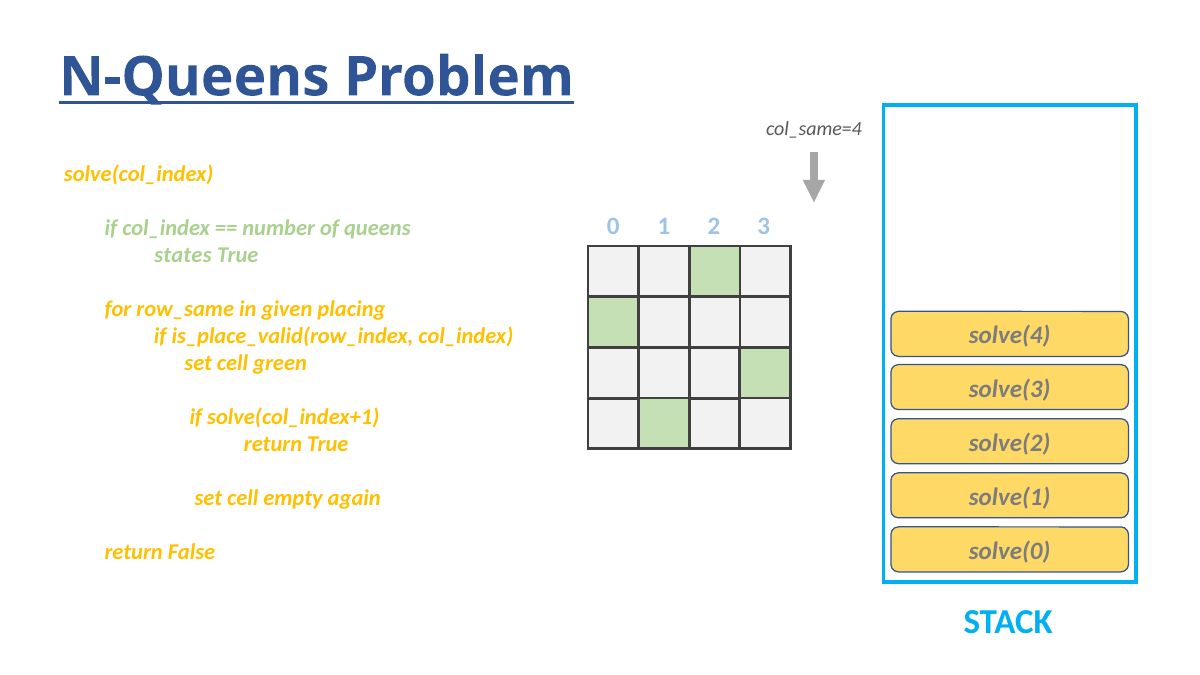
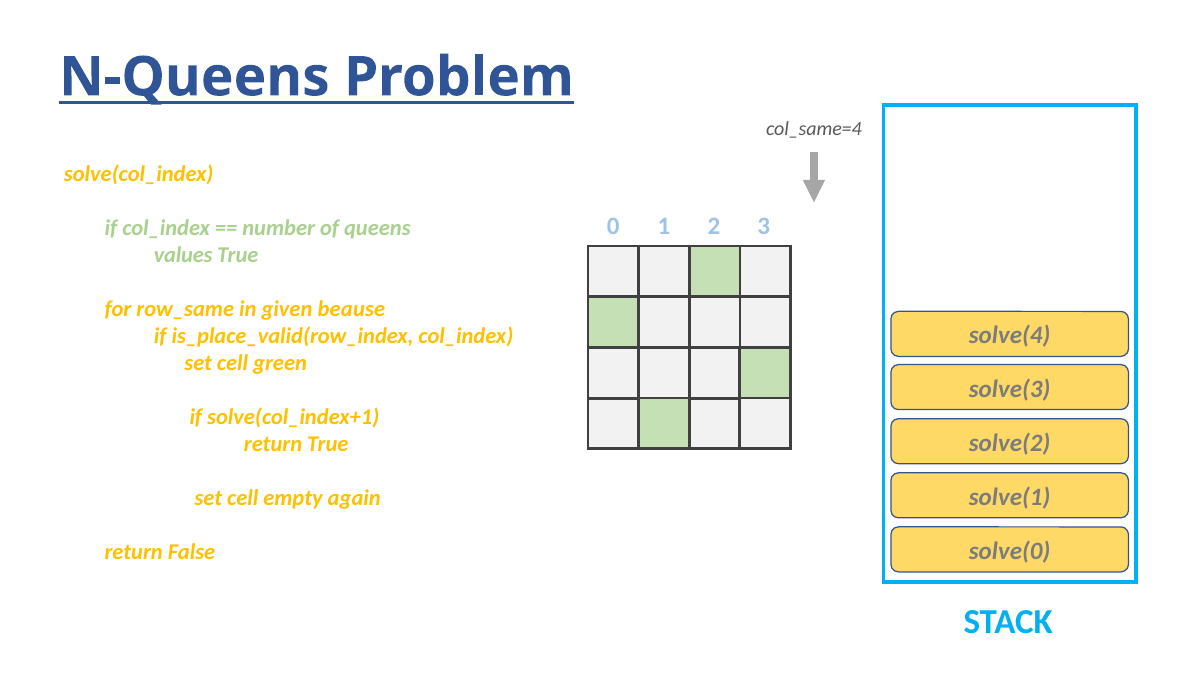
states: states -> values (183, 255)
placing: placing -> beause (351, 309)
